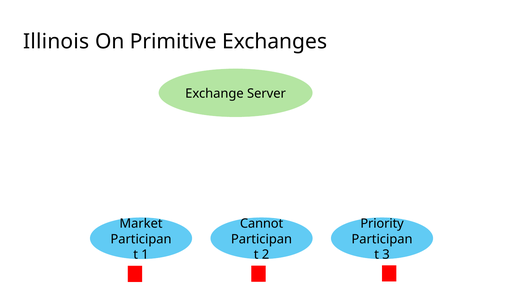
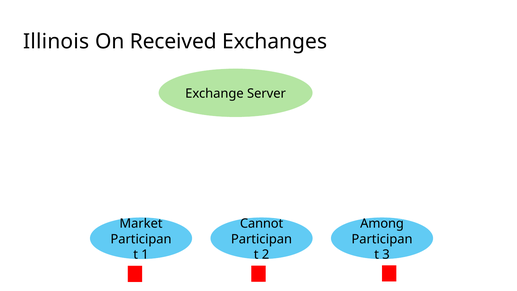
Primitive: Primitive -> Received (173, 42)
Priority: Priority -> Among (382, 224)
